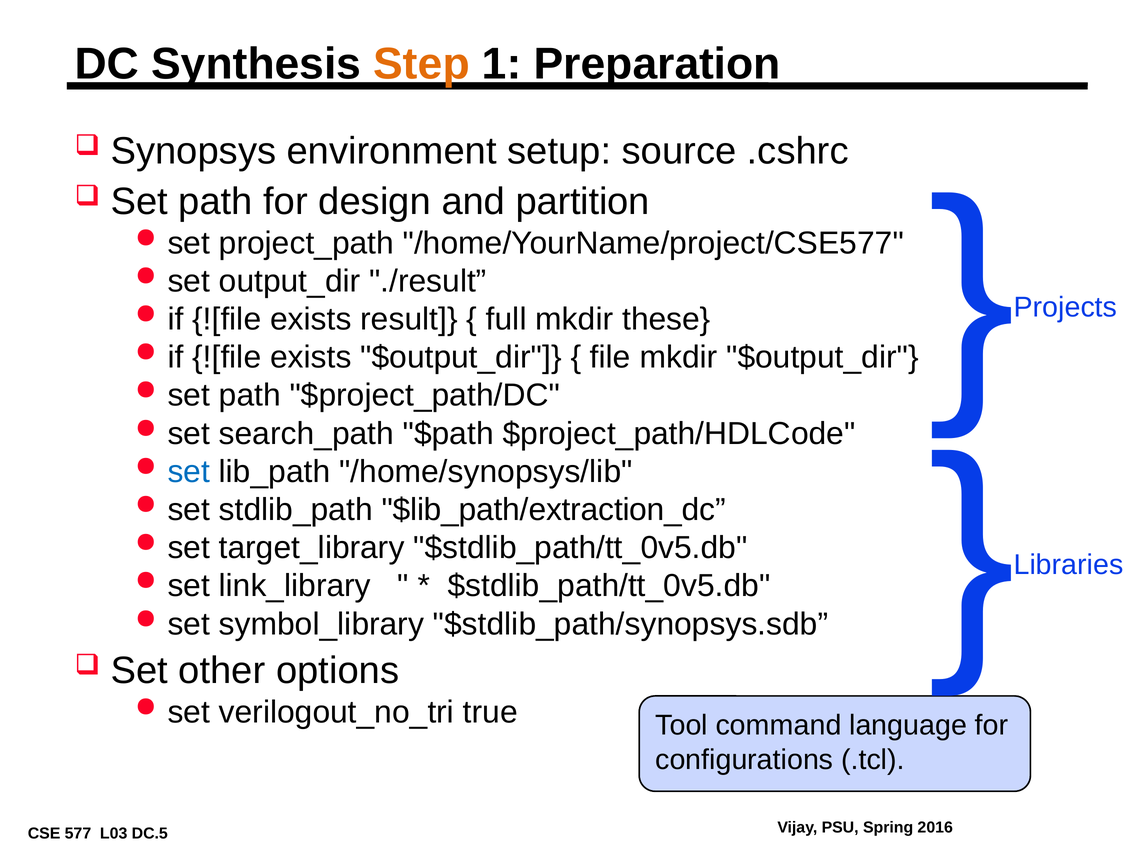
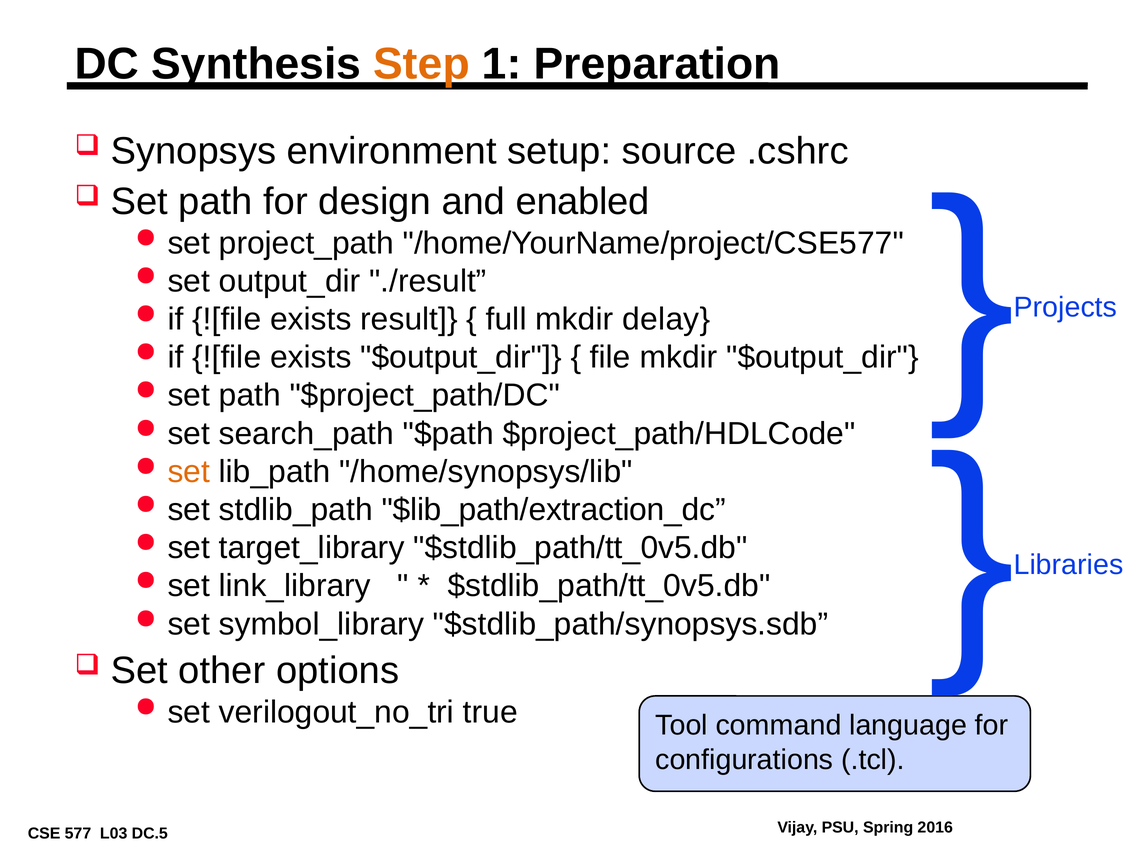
partition: partition -> enabled (583, 202)
these: these -> delay (666, 320)
set colour: blue -> orange (189, 472)
